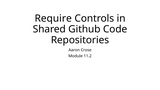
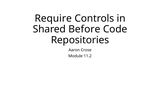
Github: Github -> Before (84, 29)
